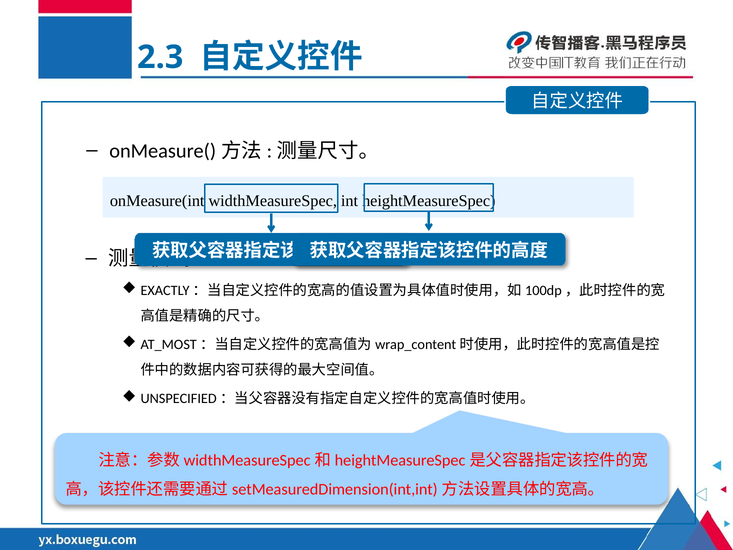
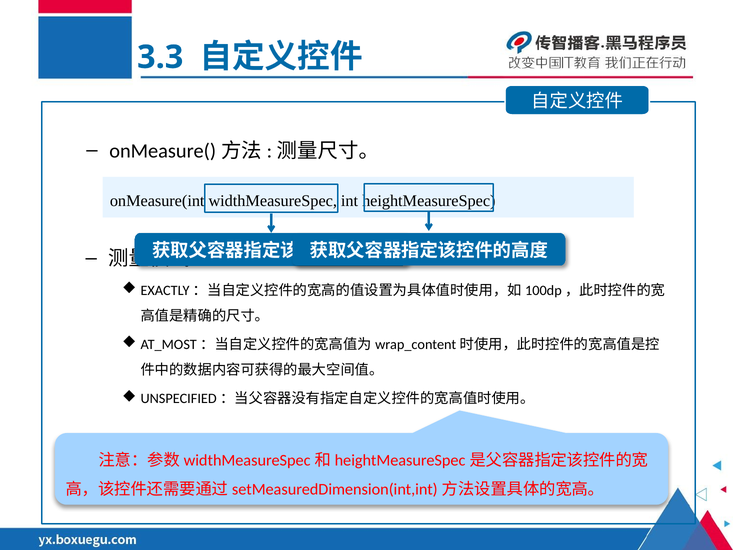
2.3: 2.3 -> 3.3 (160, 57)
